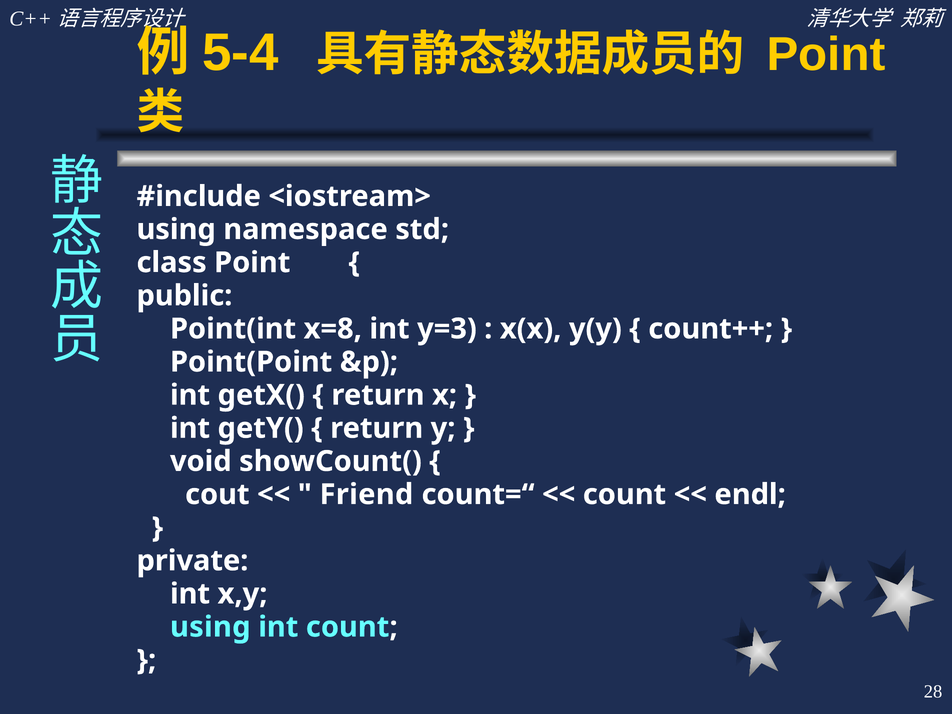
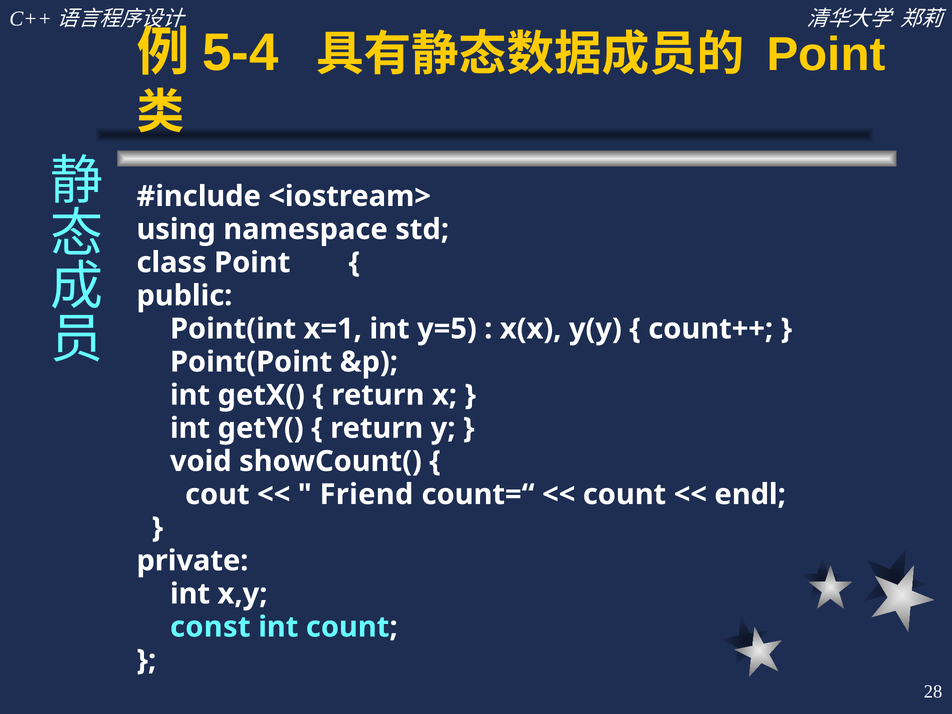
x=8: x=8 -> x=1 (333, 329)
y=3: y=3 -> y=5 (447, 329)
using: using -> const (210, 627)
